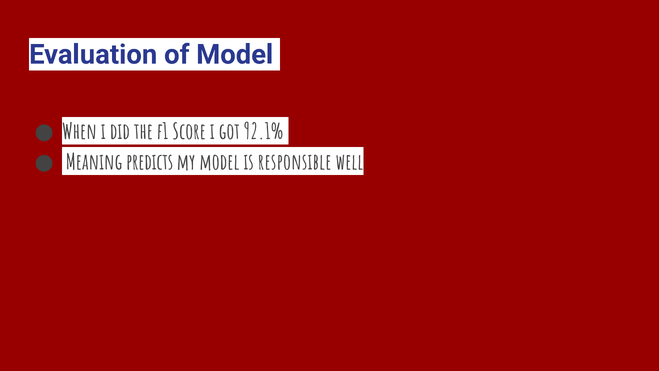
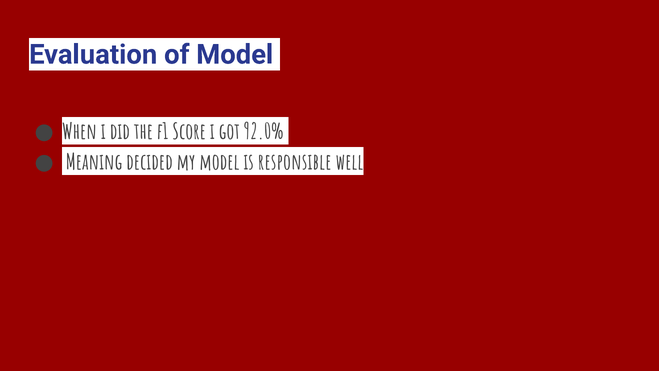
92.1%: 92.1% -> 92.0% (264, 132)
predicts: predicts -> decided (150, 162)
